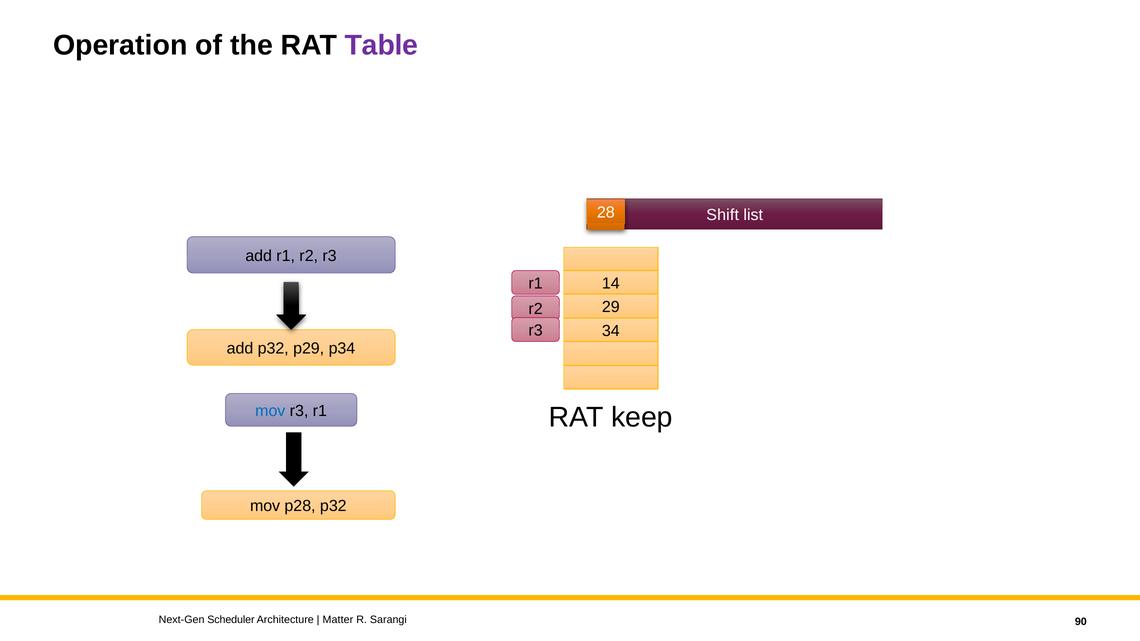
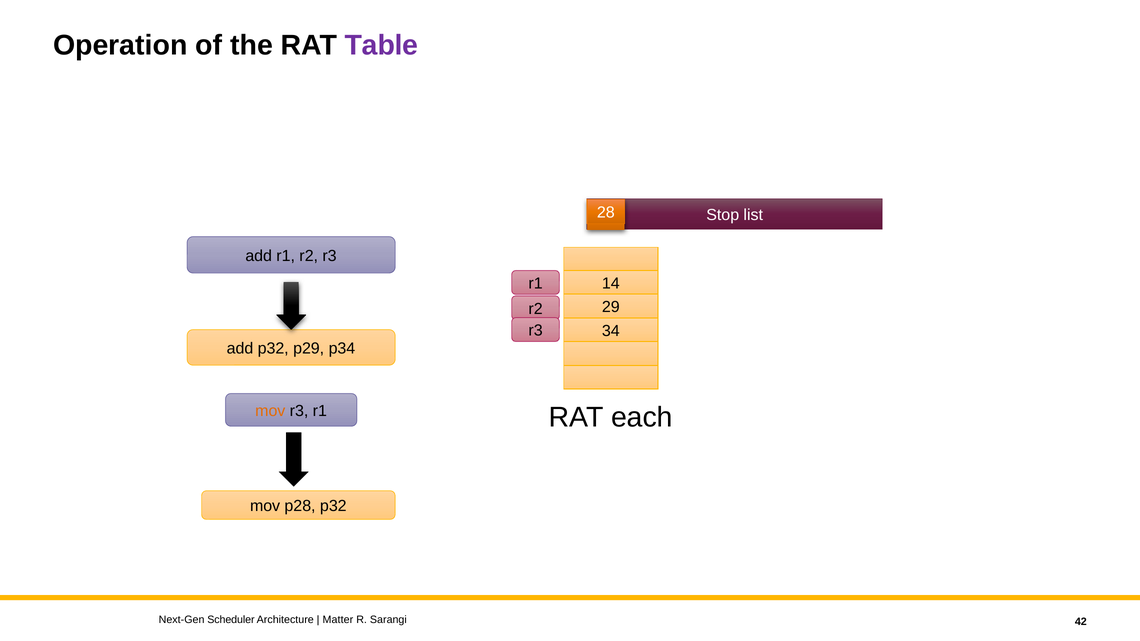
Shift: Shift -> Stop (723, 215)
mov colour: blue -> orange (270, 411)
keep: keep -> each (642, 418)
90: 90 -> 42 (1081, 622)
